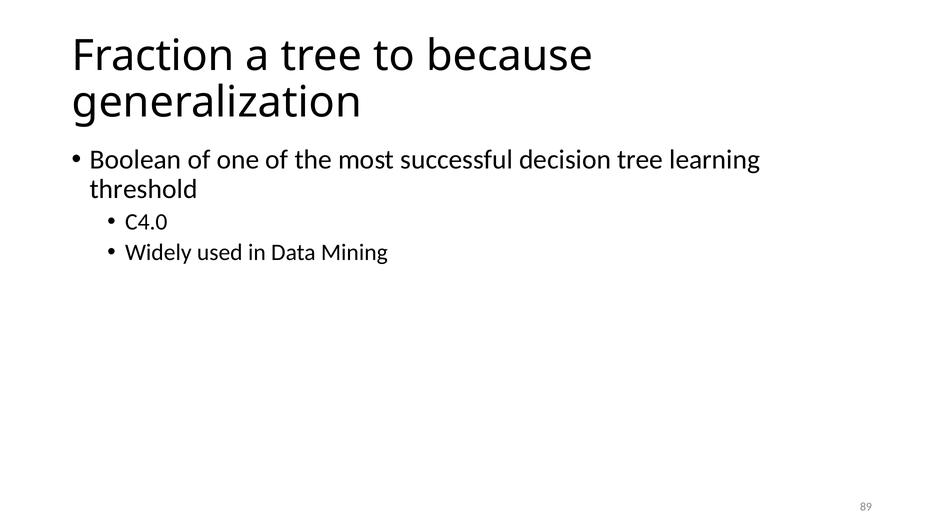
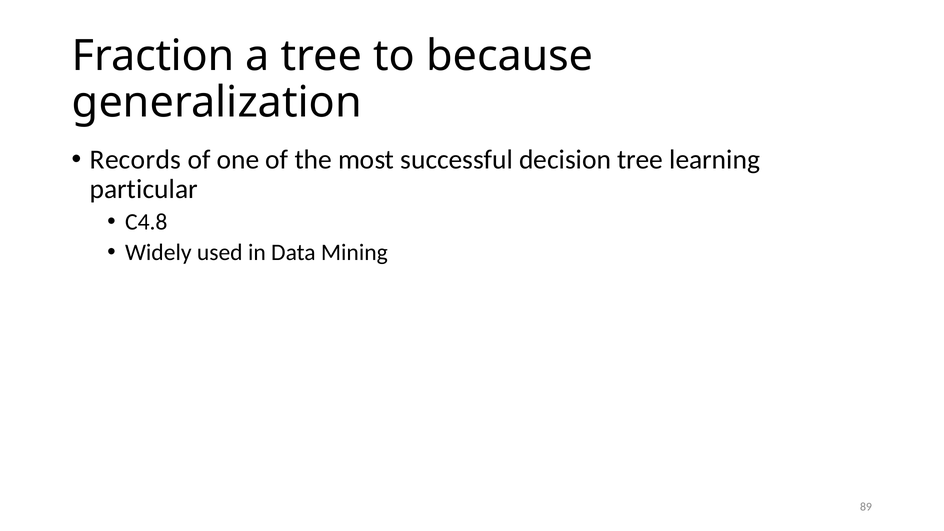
Boolean: Boolean -> Records (135, 160)
threshold: threshold -> particular (144, 189)
C4.0: C4.0 -> C4.8 (146, 222)
